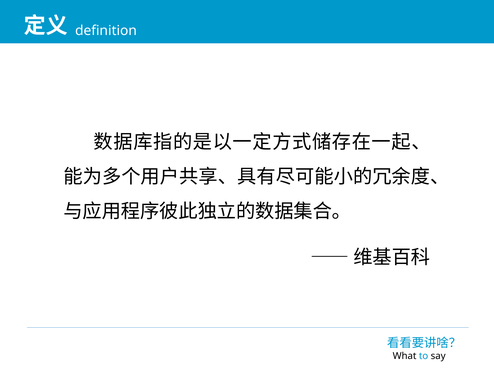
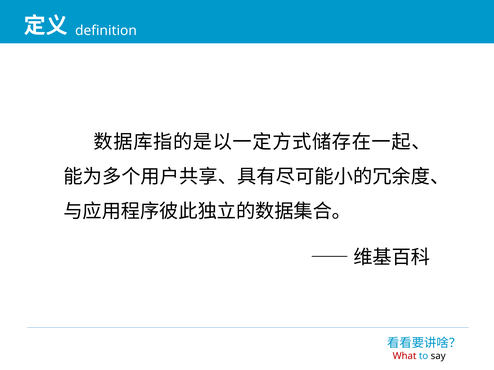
What colour: black -> red (405, 357)
